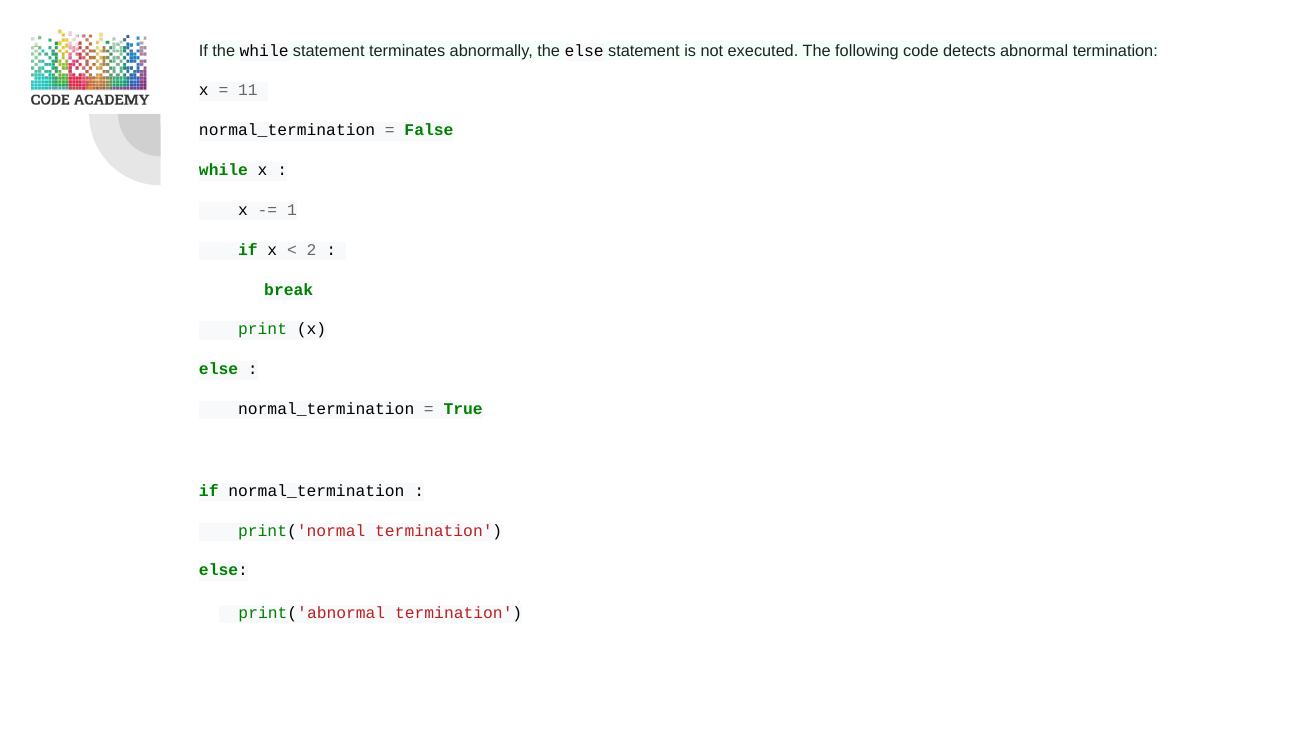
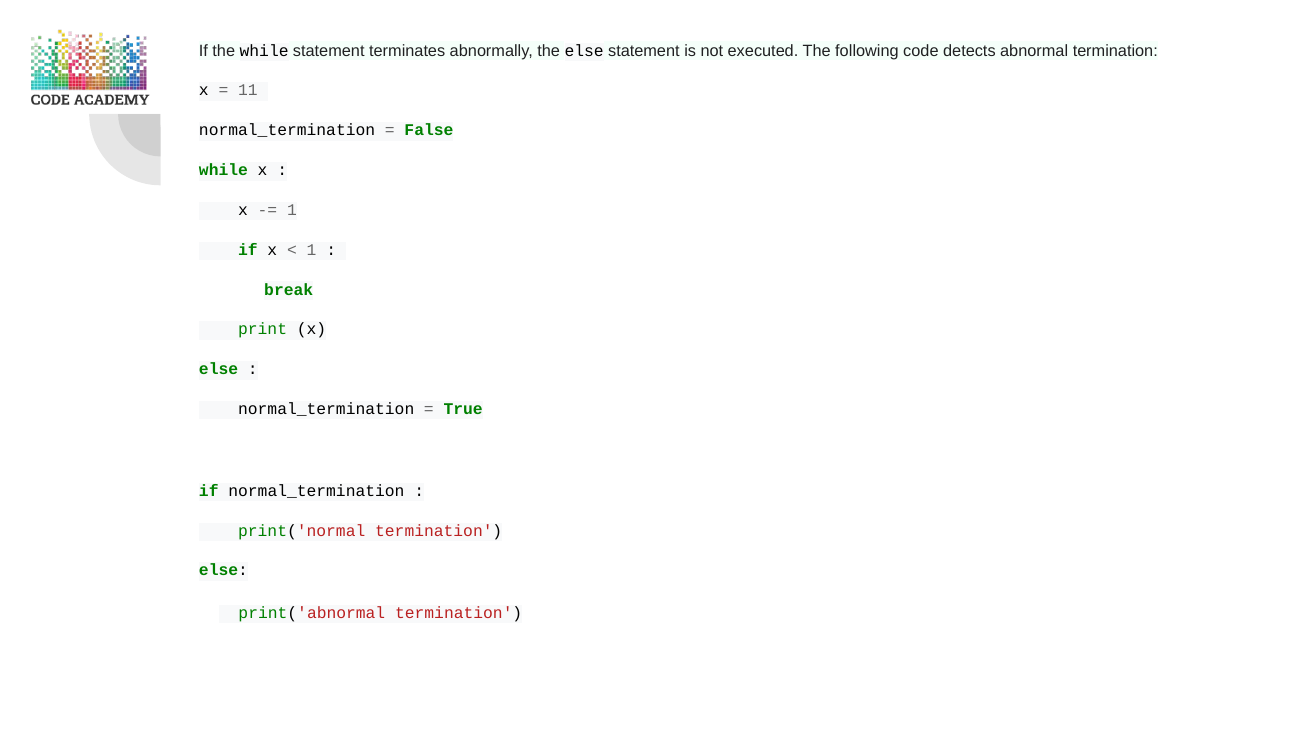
2: 2 -> 1 (312, 250)
